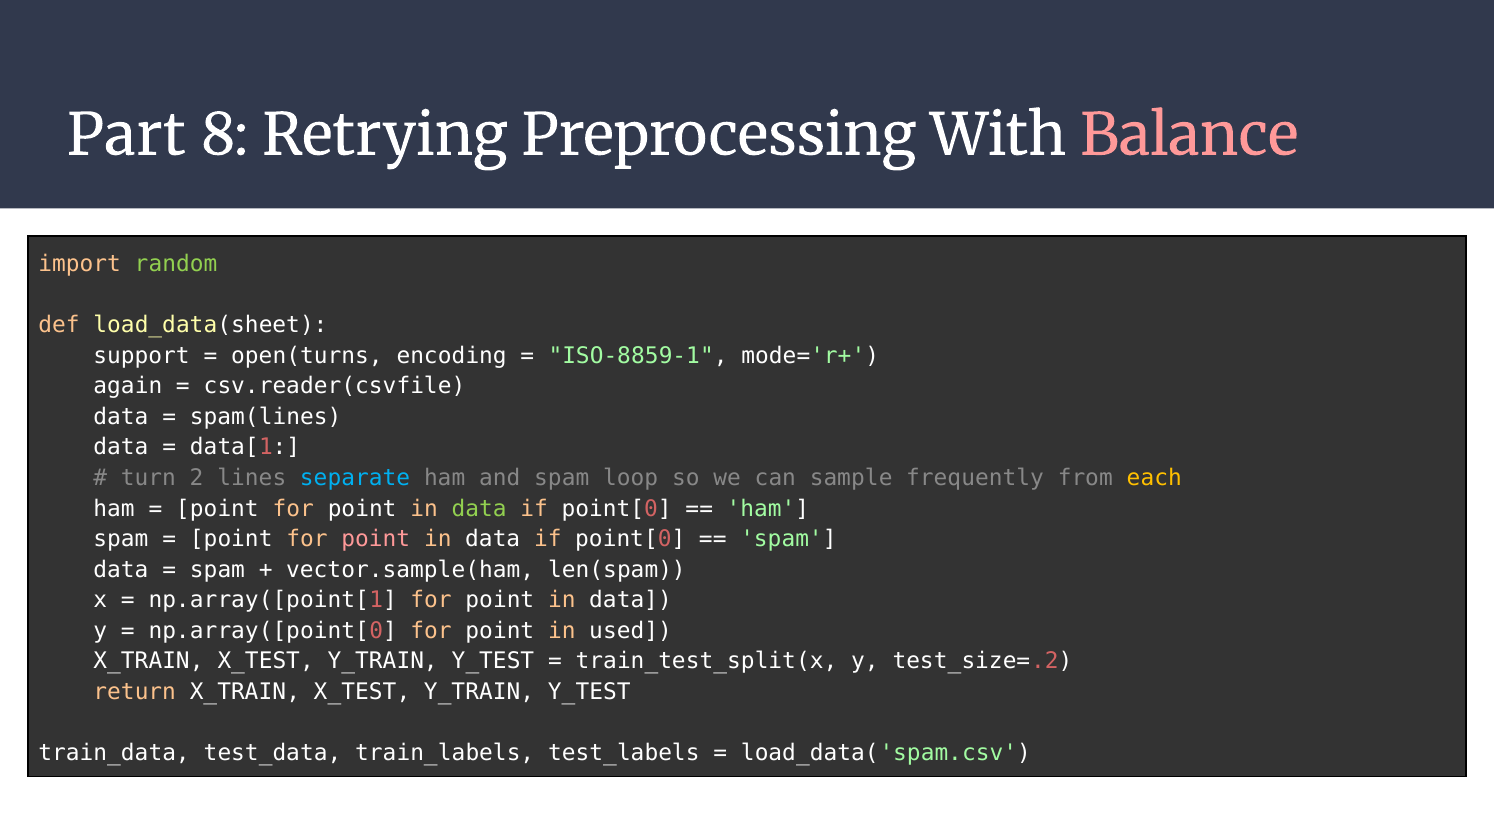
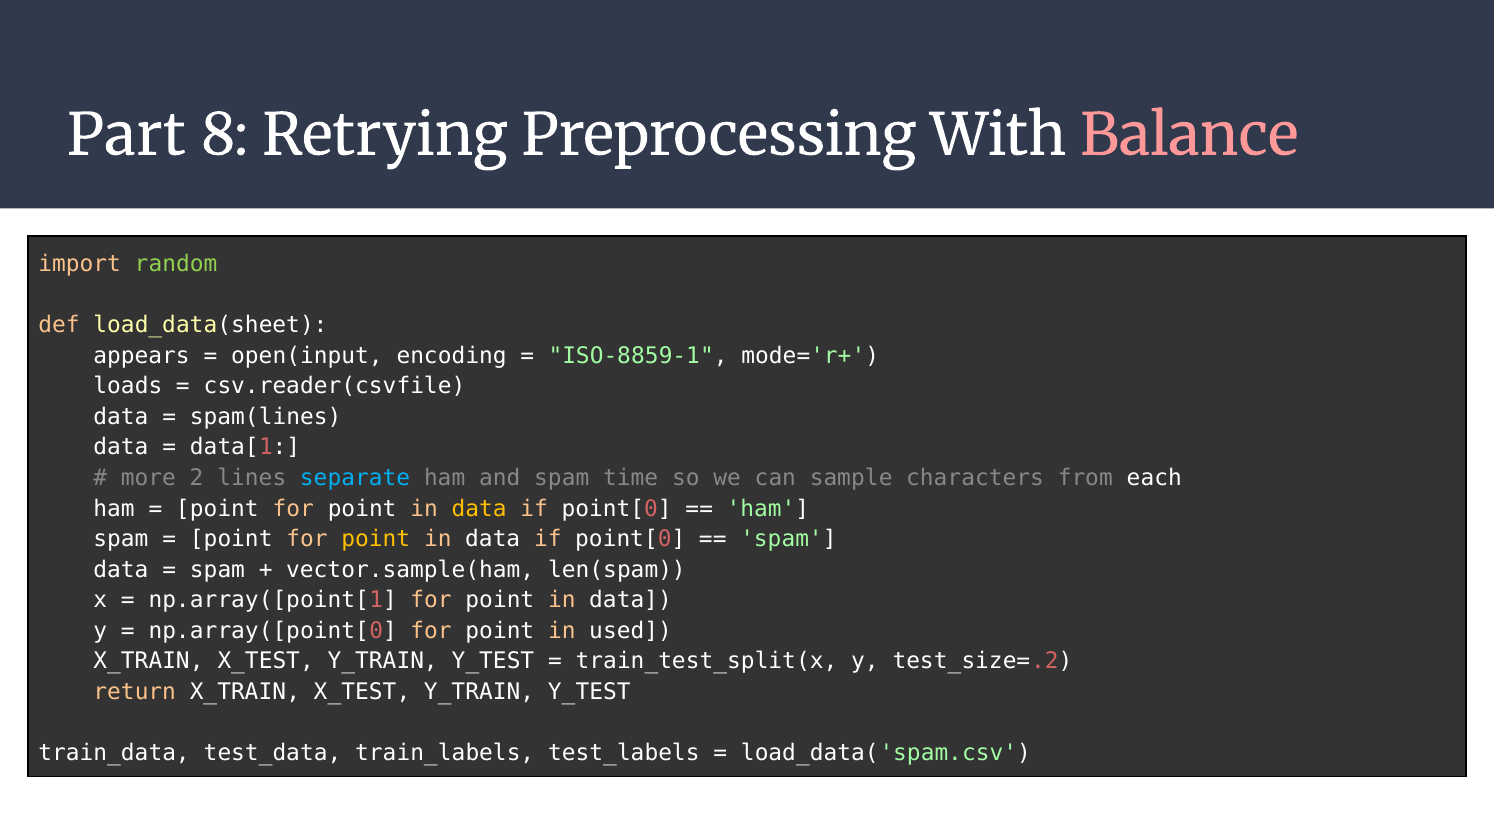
support: support -> appears (142, 356)
open(turns: open(turns -> open(input (307, 356)
again: again -> loads (128, 386)
turn: turn -> more (148, 478)
loop: loop -> time (631, 478)
frequently: frequently -> characters (975, 478)
each colour: yellow -> white (1154, 478)
data colour: light green -> yellow (479, 509)
point colour: pink -> yellow (376, 539)
